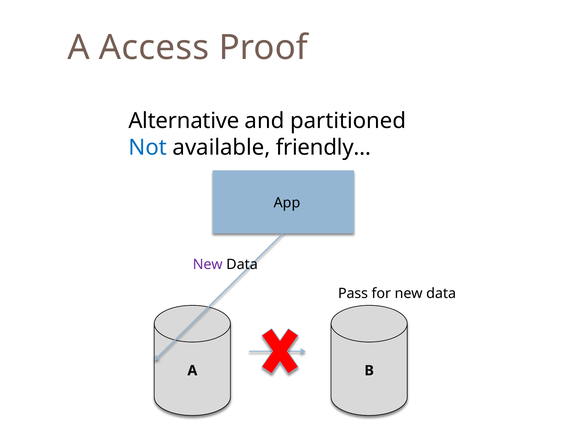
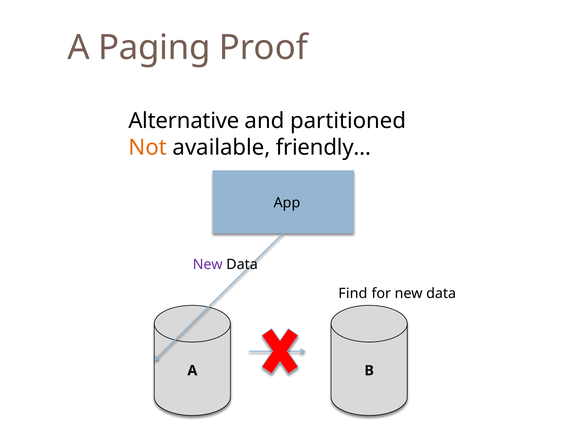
Access: Access -> Paging (154, 48)
Not colour: blue -> orange (148, 148)
Pass: Pass -> Find (353, 293)
